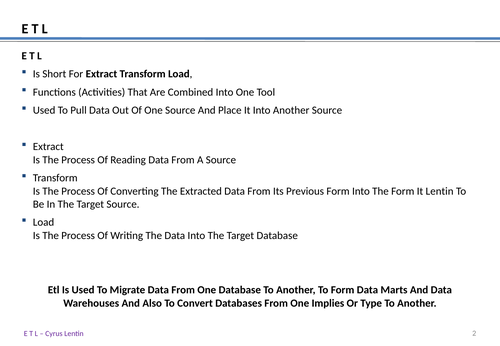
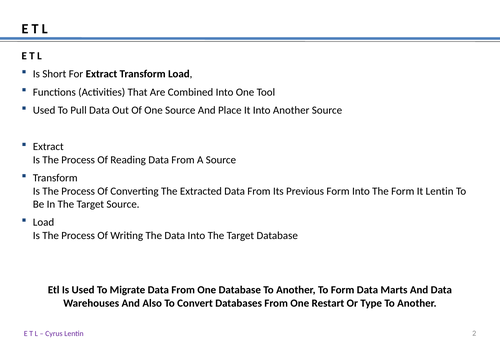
Implies: Implies -> Restart (328, 303)
